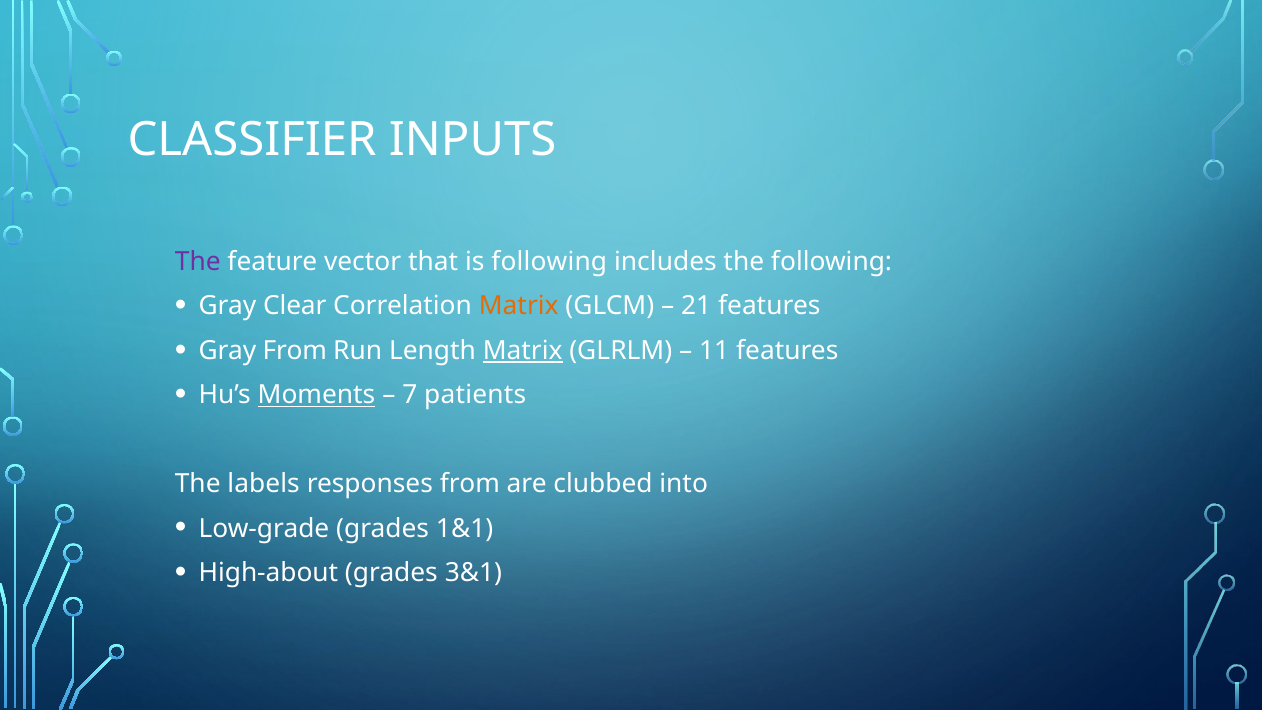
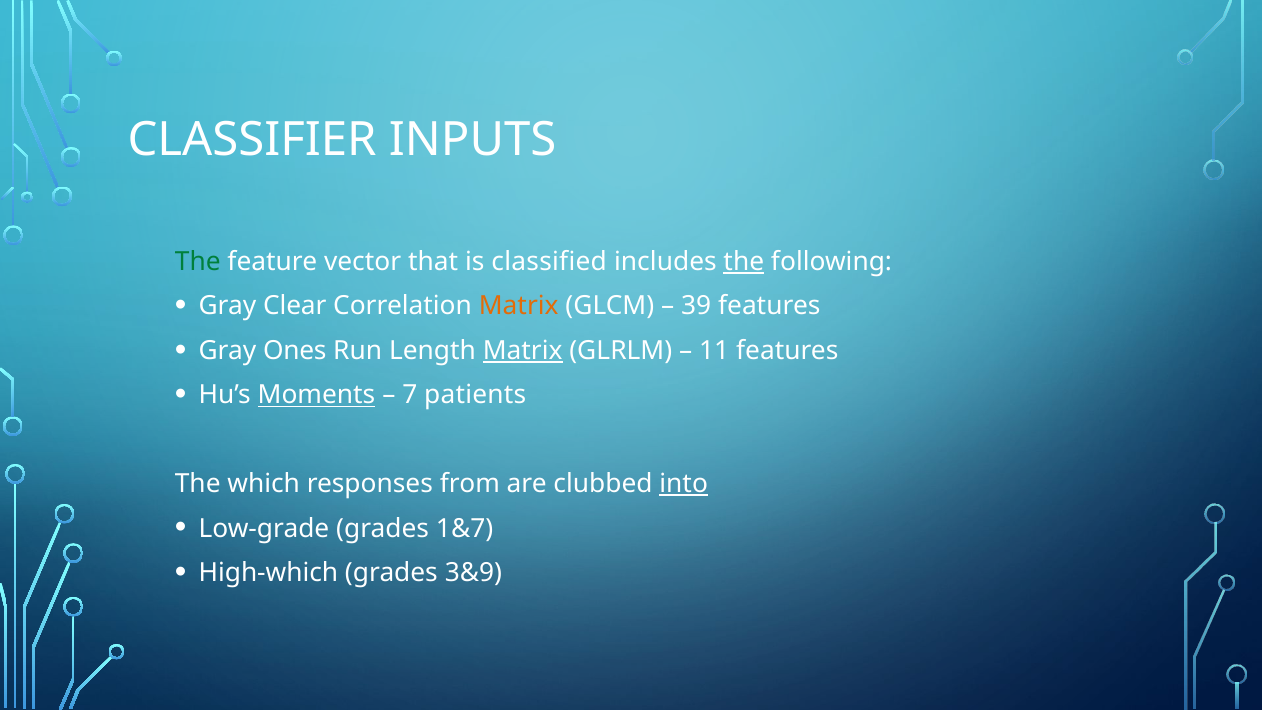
The colour: purple -> green (198, 262)
is following: following -> classified (549, 262)
the underline: none -> present (744, 262)
21: 21 -> 39 (696, 306)
Gray From: From -> Ones (295, 350)
labels: labels -> which (264, 484)
into underline: none -> present (684, 484)
1&1: 1&1 -> 1&7 (465, 528)
High-about: High-about -> High-which (268, 573)
3&1: 3&1 -> 3&9 (473, 573)
